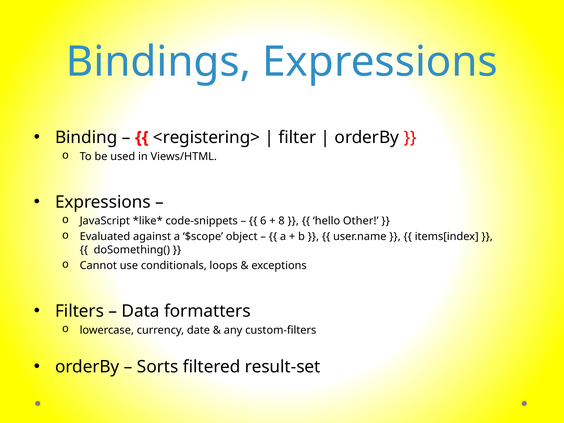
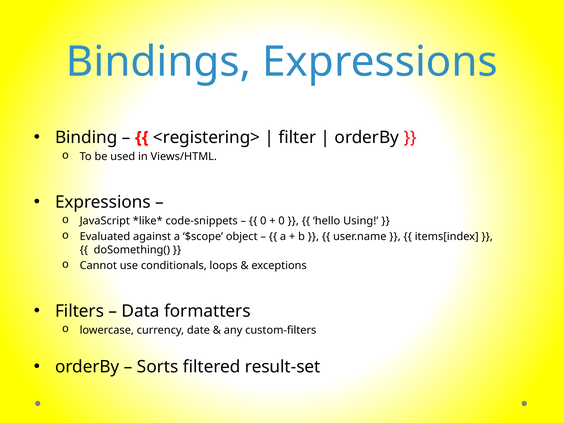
6: 6 -> 0 (263, 221)
8: 8 -> 0 (282, 221)
Other: Other -> Using (361, 221)
